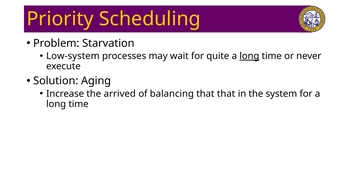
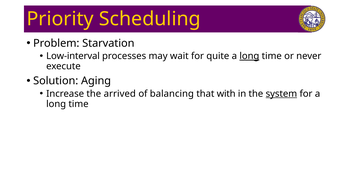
Low-system: Low-system -> Low-interval (73, 56)
that that: that -> with (226, 94)
system underline: none -> present (281, 94)
